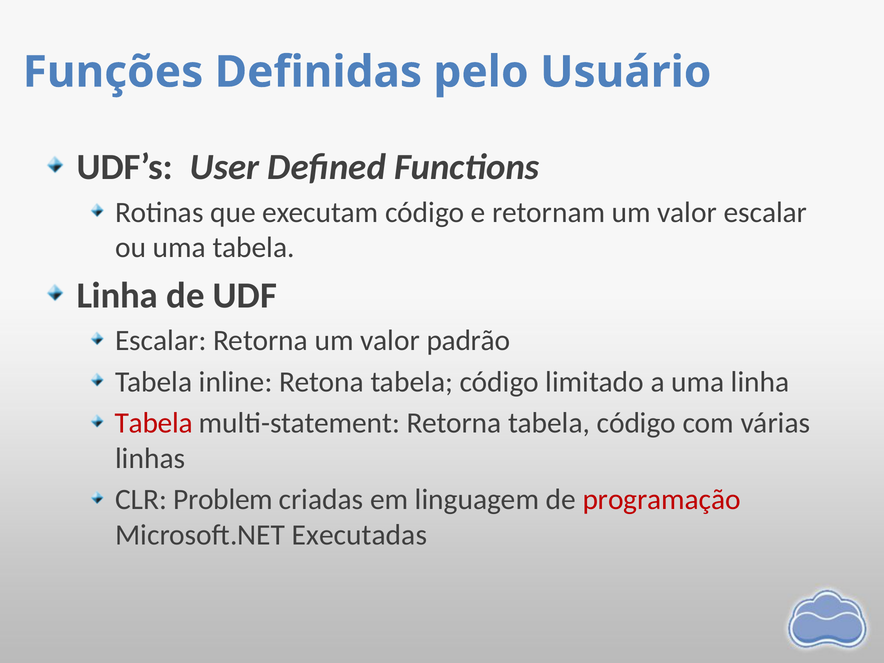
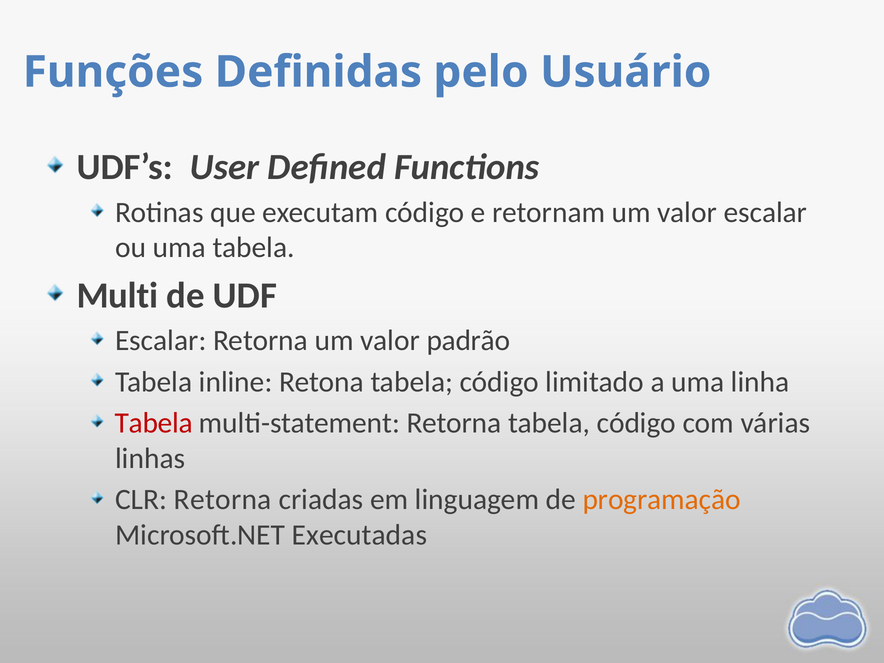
Linha: Linha -> Multi (117, 295)
CLR Problem: Problem -> Retorna (223, 500)
programação colour: red -> orange (662, 500)
